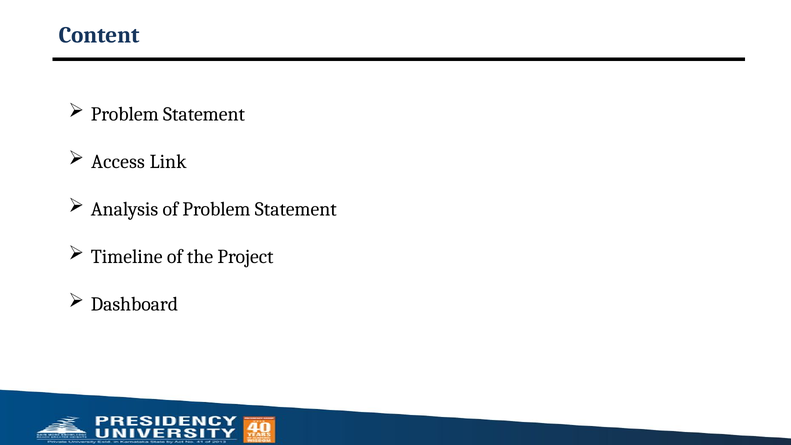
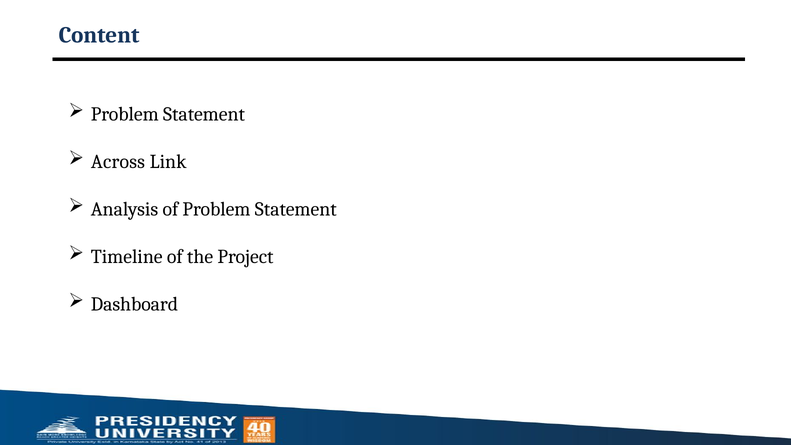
Access: Access -> Across (118, 162)
